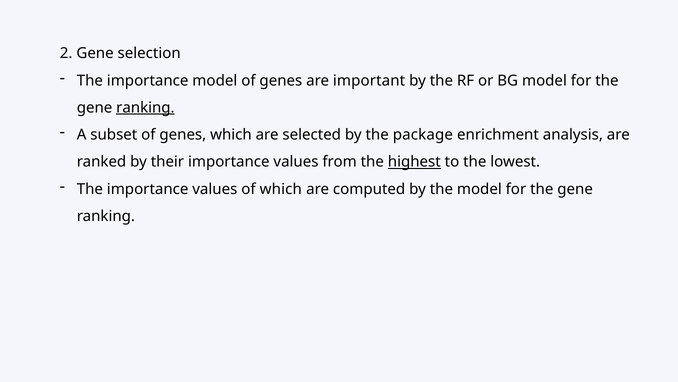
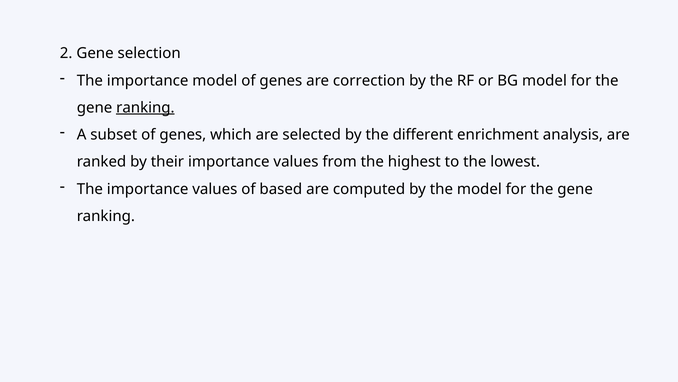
important: important -> correction (369, 80)
package: package -> different (423, 135)
highest underline: present -> none (414, 162)
of which: which -> based (281, 189)
